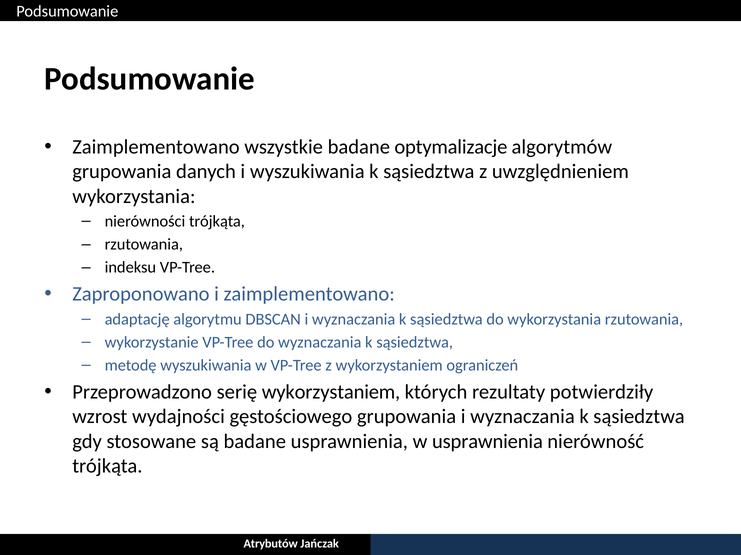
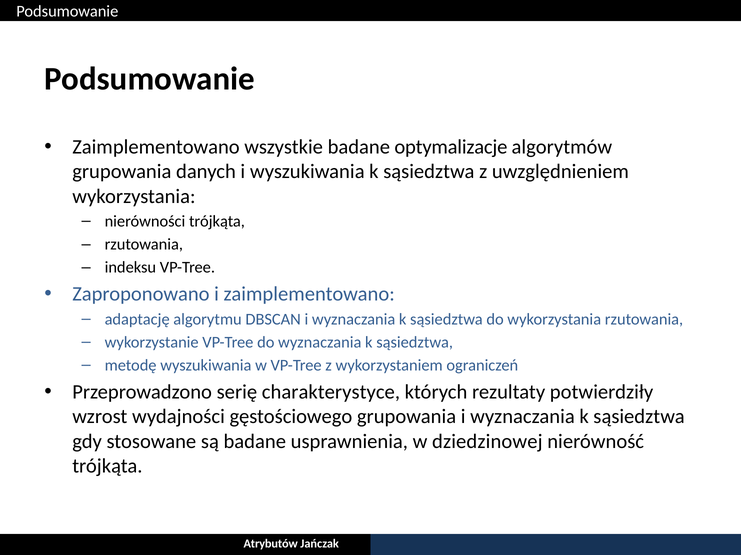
serię wykorzystaniem: wykorzystaniem -> charakterystyce (331, 393)
w usprawnienia: usprawnienia -> dziedzinowej (487, 442)
